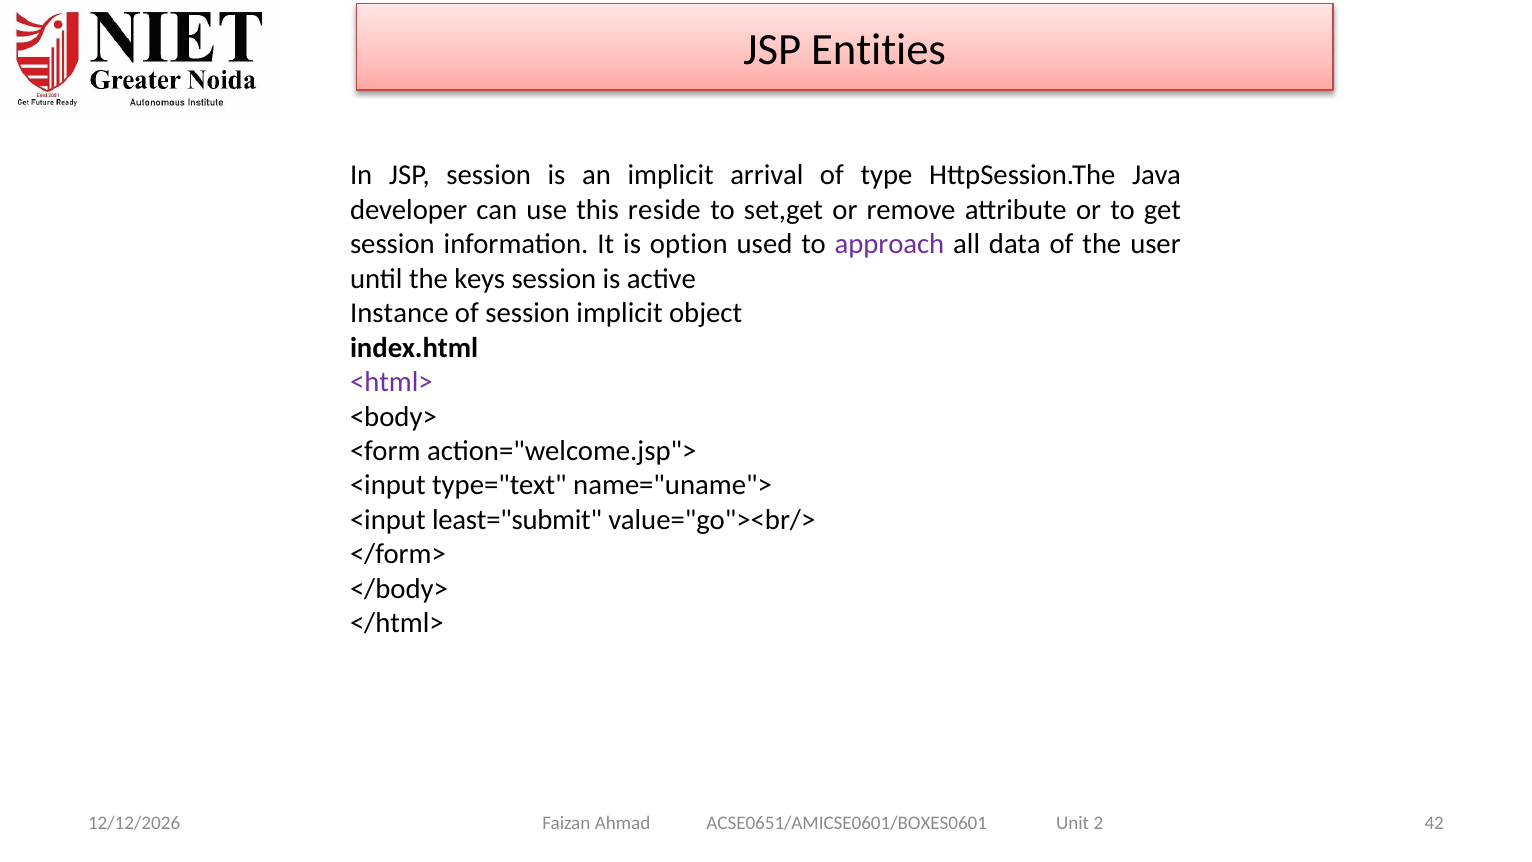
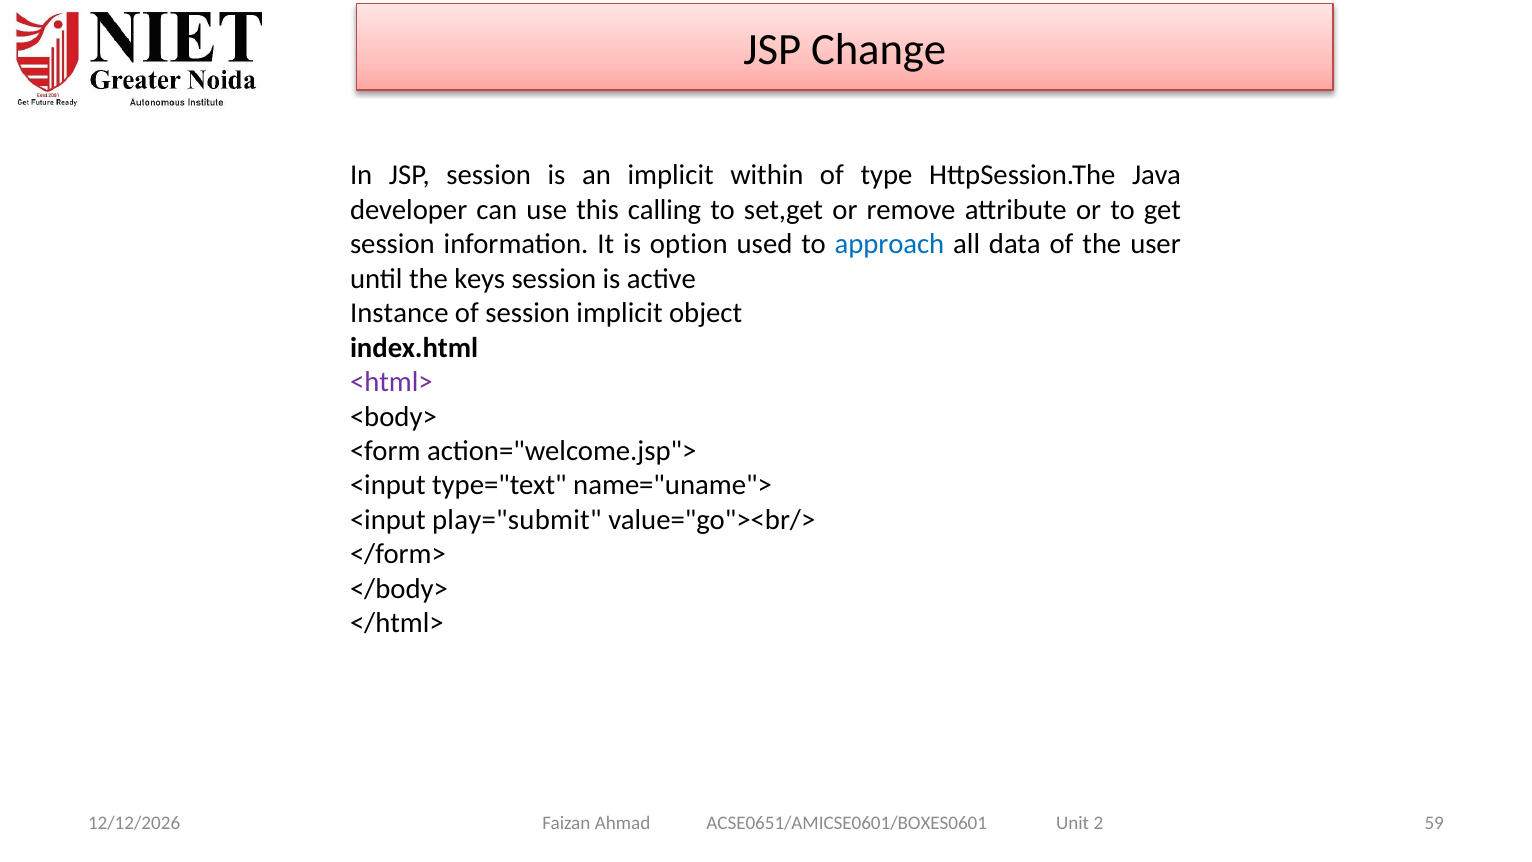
Entities: Entities -> Change (879, 50)
arrival: arrival -> within (767, 175)
reside: reside -> calling (665, 210)
approach colour: purple -> blue (890, 244)
least="submit: least="submit -> play="submit (517, 520)
42: 42 -> 59 (1434, 823)
